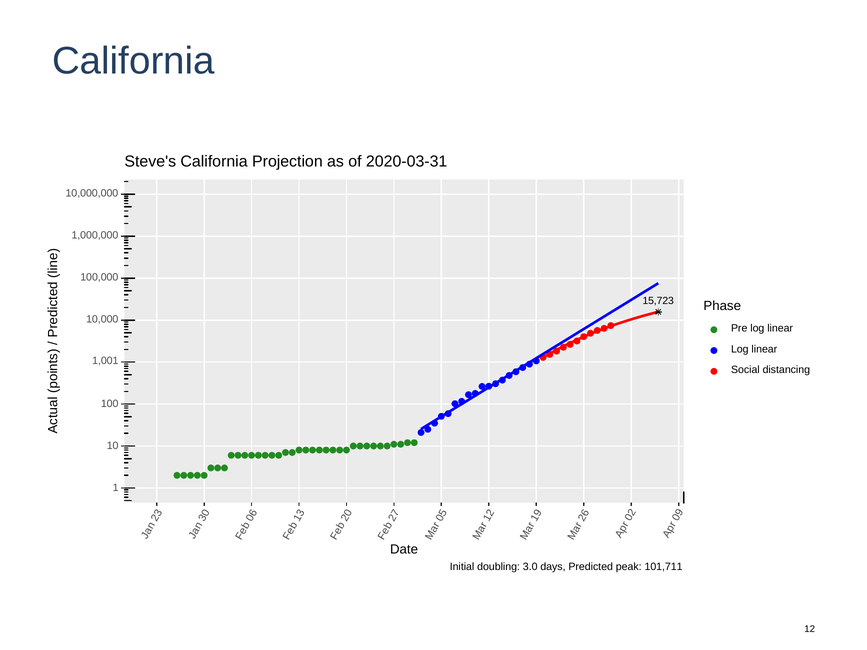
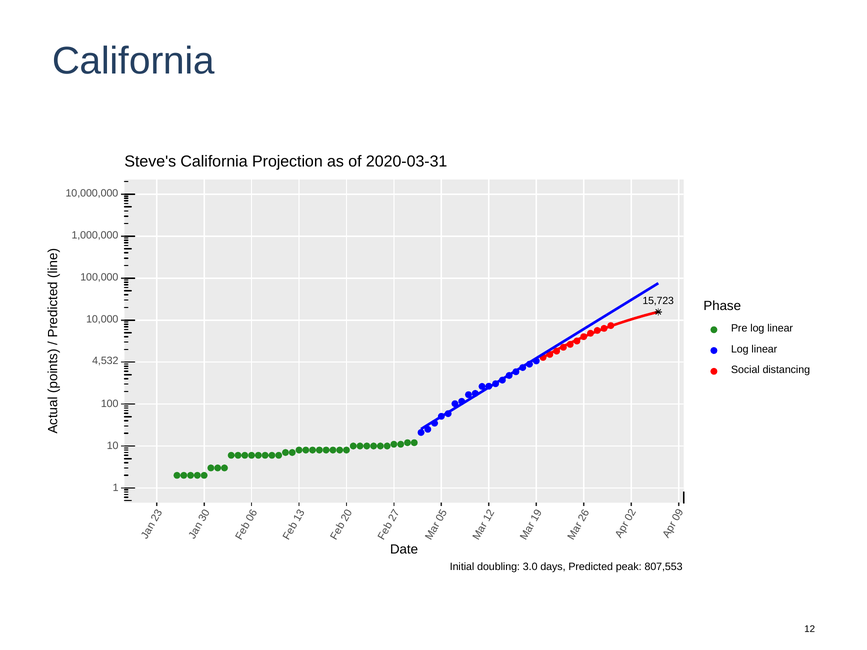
1,001: 1,001 -> 4,532 (105, 361)
101,711: 101,711 -> 807,553 (664, 567)
